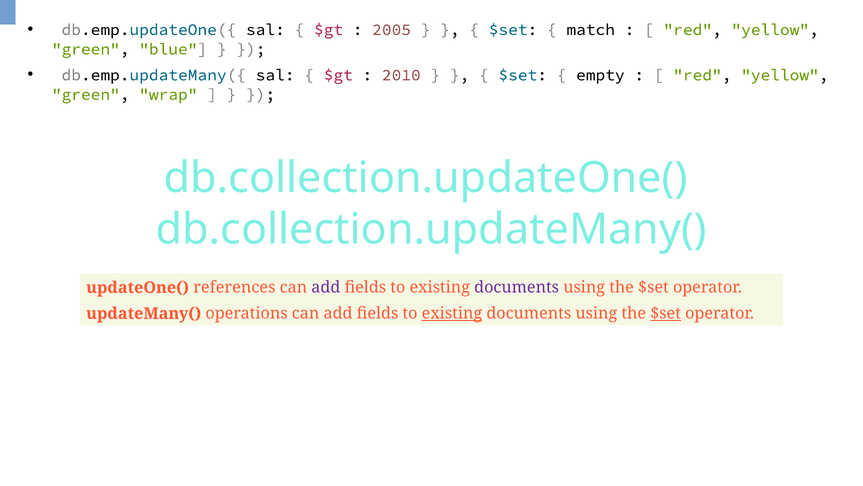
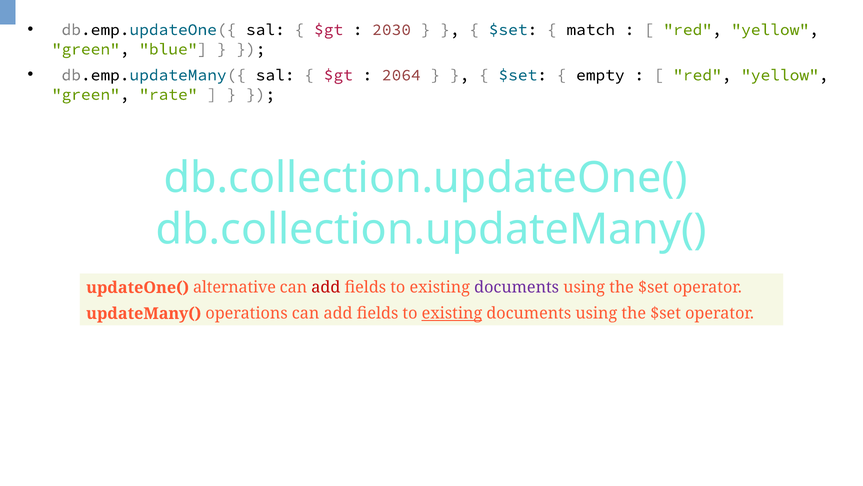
2005: 2005 -> 2030 (392, 30)
2010: 2010 -> 2064 (401, 75)
wrap: wrap -> rate (168, 94)
references: references -> alternative (235, 287)
add colour: purple -> red (326, 287)
$set underline: present -> none (666, 313)
